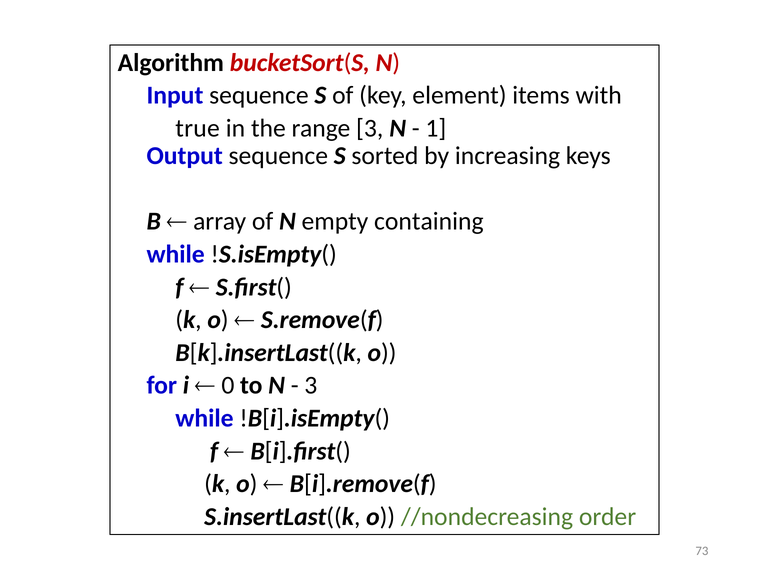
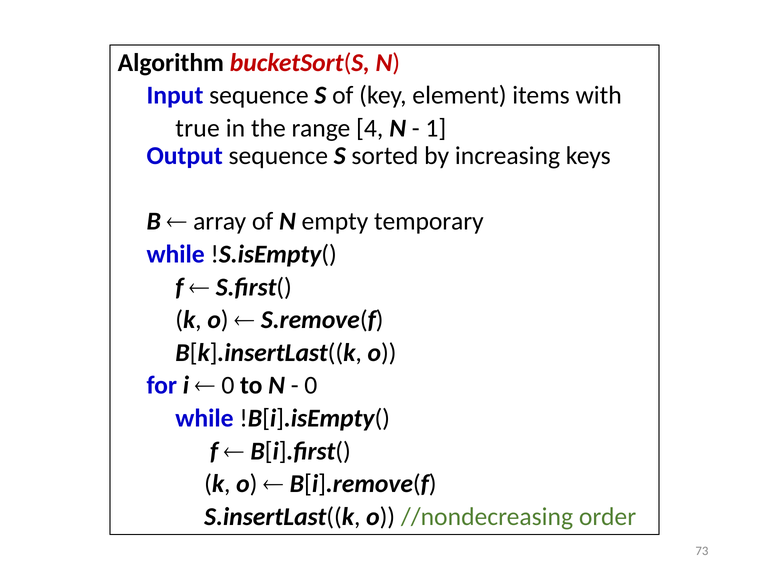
range 3: 3 -> 4 (370, 128)
containing: containing -> temporary (429, 221)
3: 3 -> 0 (311, 385)
